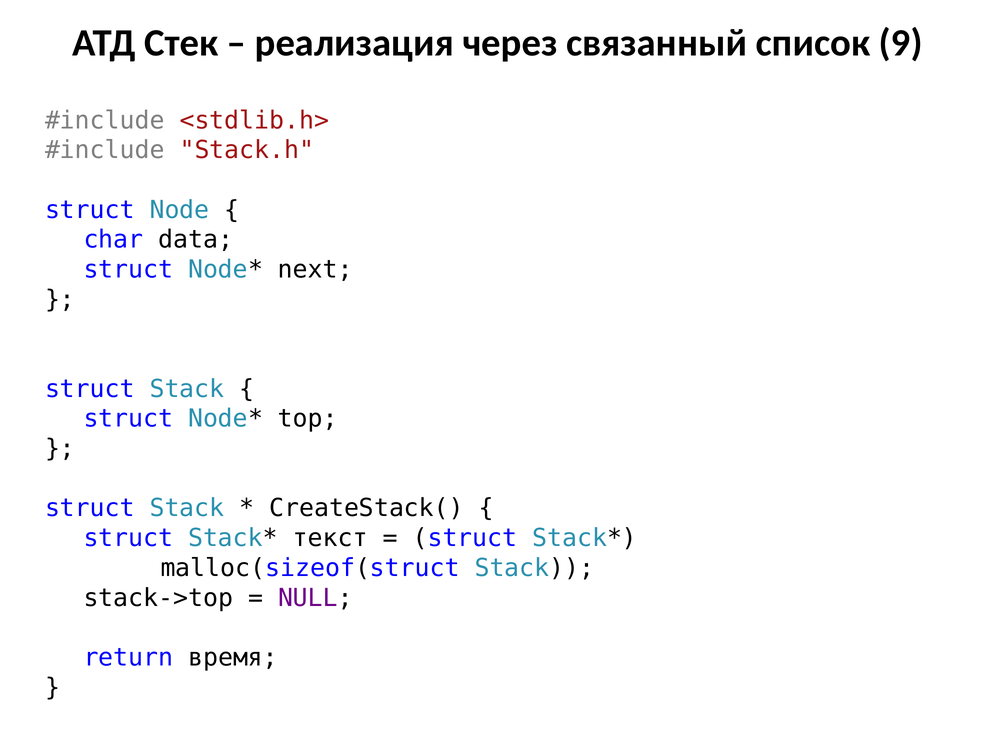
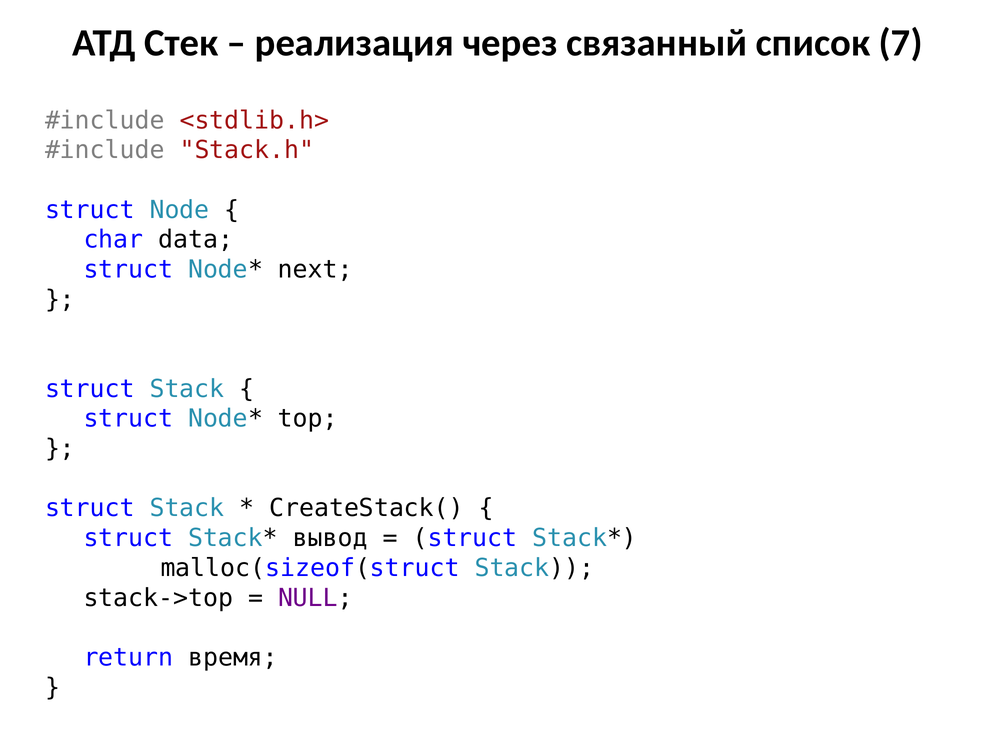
9: 9 -> 7 (901, 43)
текст: текст -> вывод (330, 538)
